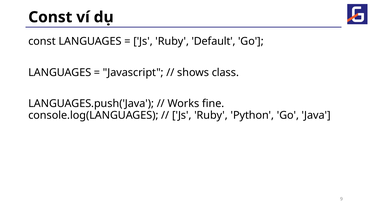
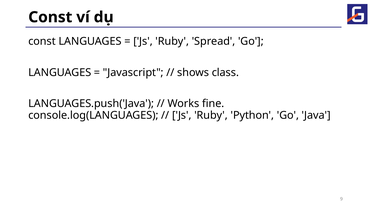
Default: Default -> Spread (214, 41)
